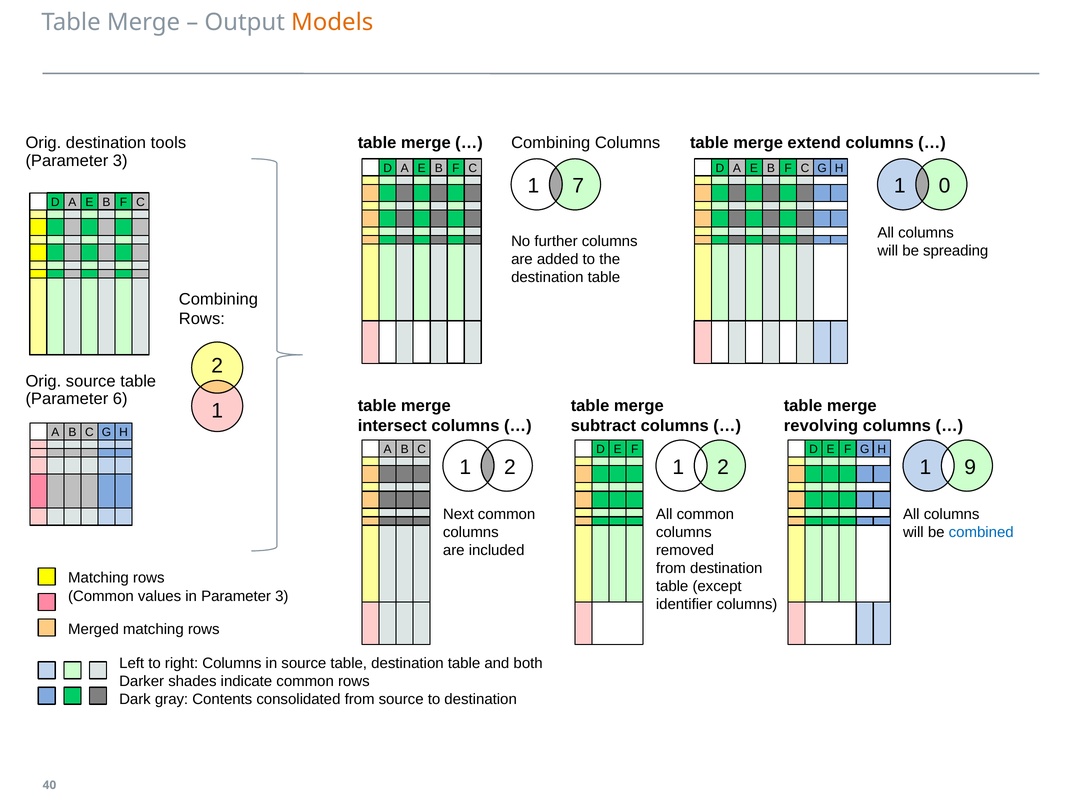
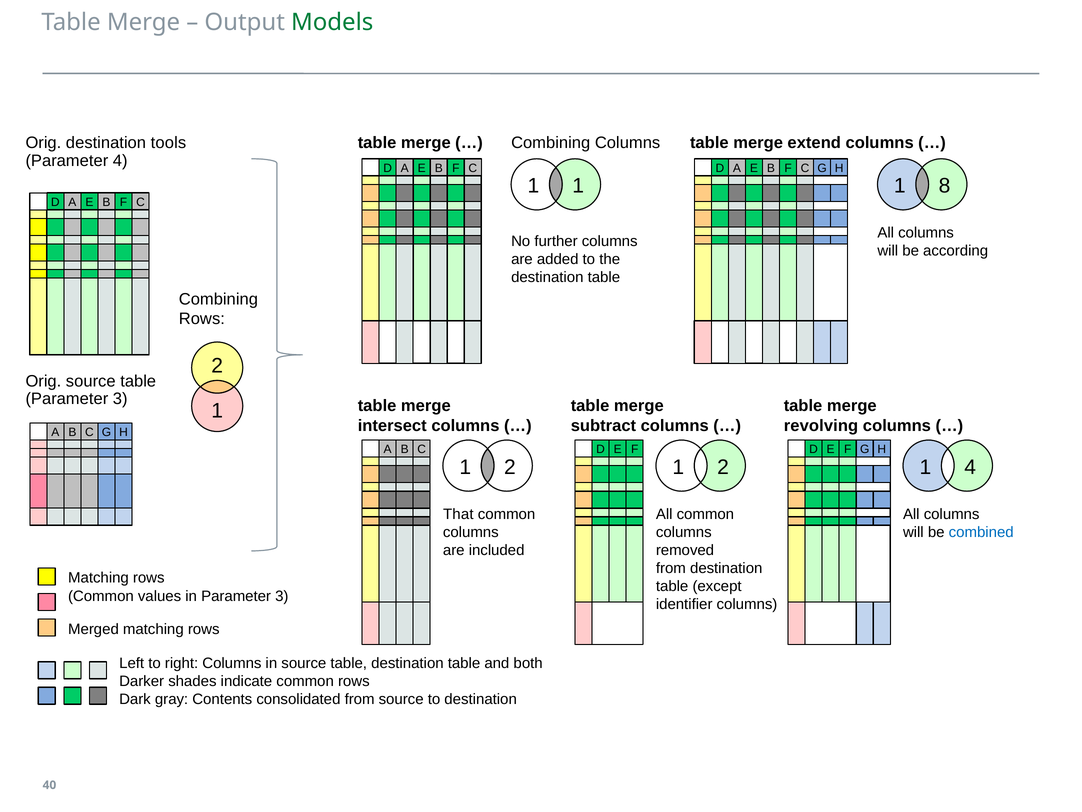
Models colour: orange -> green (332, 23)
3: 3 -> 4 (120, 161)
7: 7 -> 1 (578, 186)
0: 0 -> 8 (945, 186)
spreading: spreading -> according (956, 251)
6: 6 -> 3 (120, 398)
1 9: 9 -> 4 (970, 467)
Next: Next -> That (458, 514)
